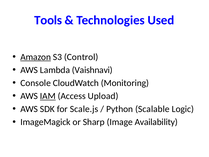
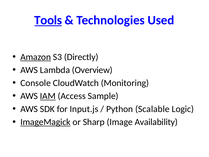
Tools underline: none -> present (48, 20)
Control: Control -> Directly (81, 57)
Vaishnavi: Vaishnavi -> Overview (92, 70)
Upload: Upload -> Sample (103, 96)
Scale.js: Scale.js -> Input.js (84, 109)
ImageMagick underline: none -> present (45, 122)
